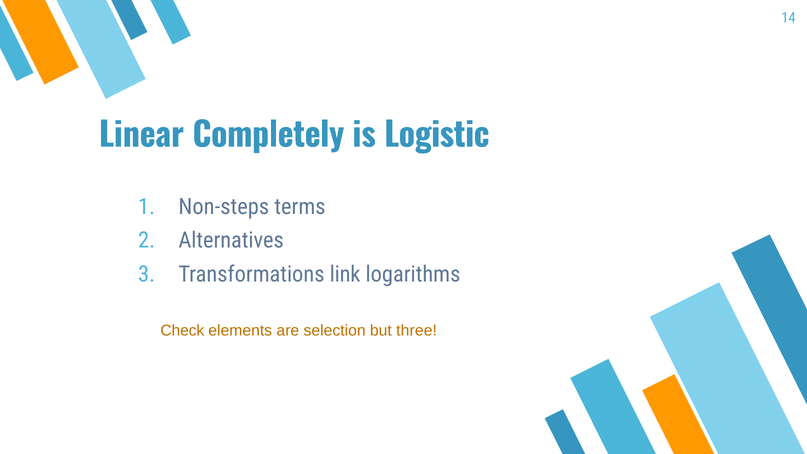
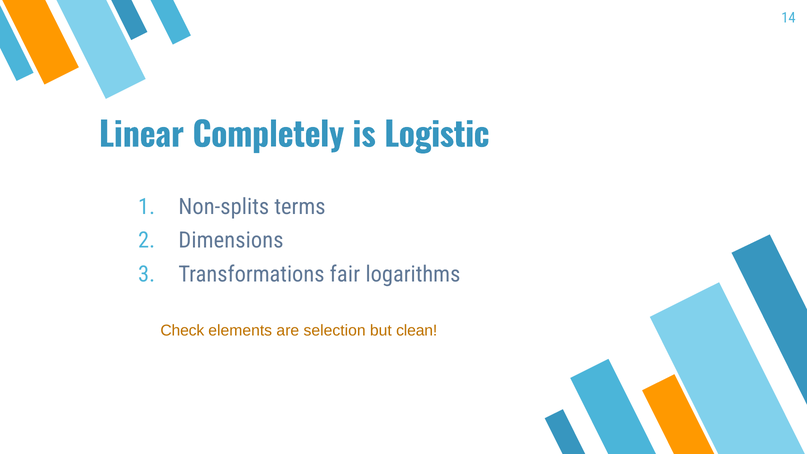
Non-steps: Non-steps -> Non-splits (224, 207)
Alternatives: Alternatives -> Dimensions (231, 240)
link: link -> fair (345, 274)
three: three -> clean (417, 331)
